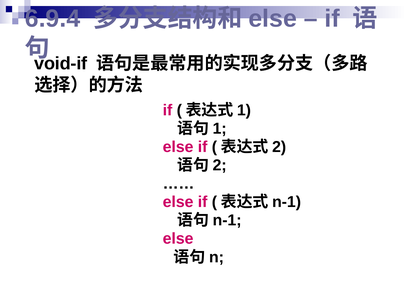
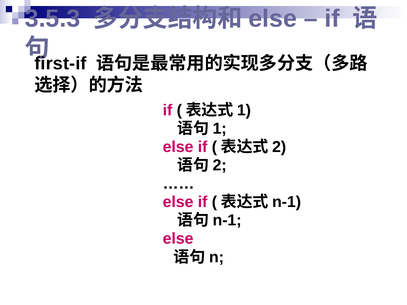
6.9.4: 6.9.4 -> 3.5.3 (53, 19)
void-if: void-if -> first-if (61, 64)
